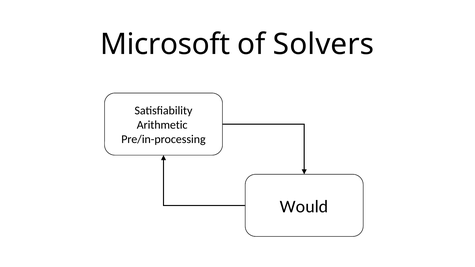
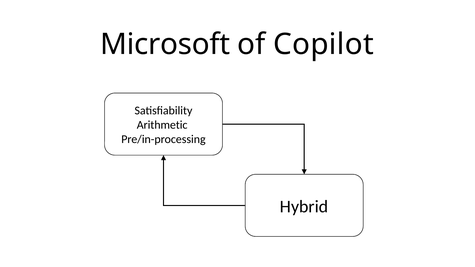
Solvers: Solvers -> Copilot (323, 44)
Would: Would -> Hybrid (304, 207)
